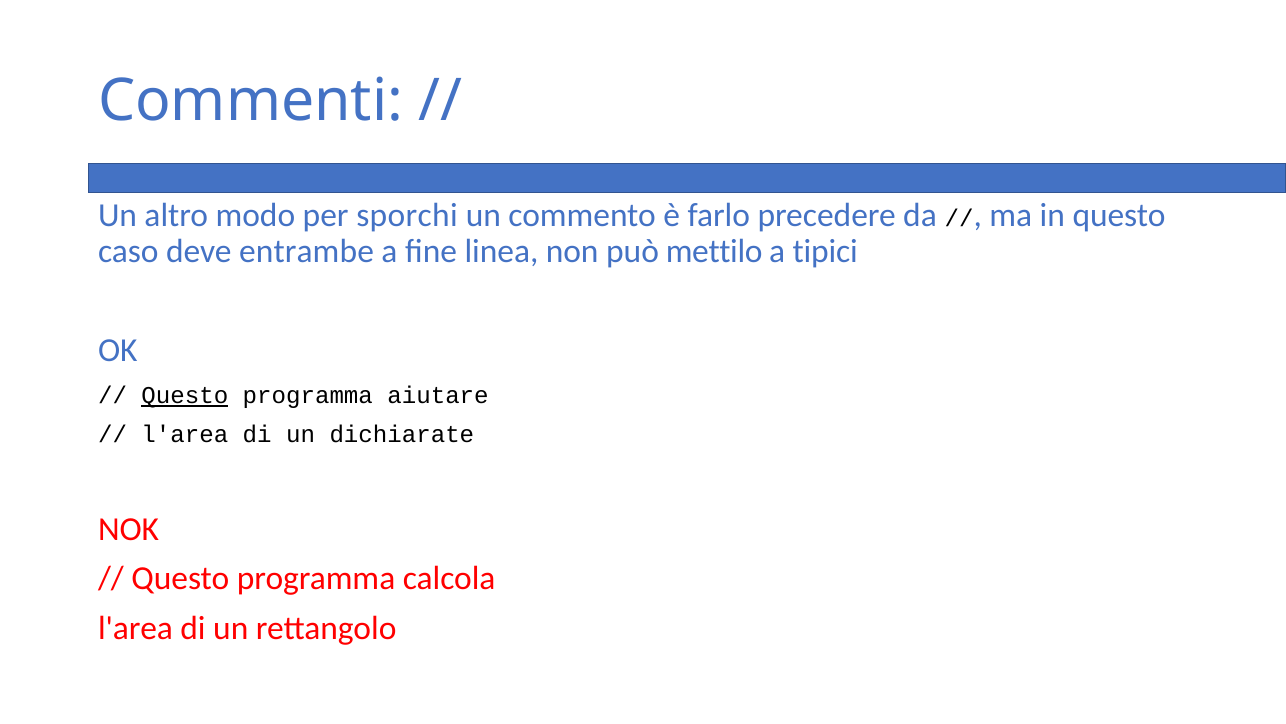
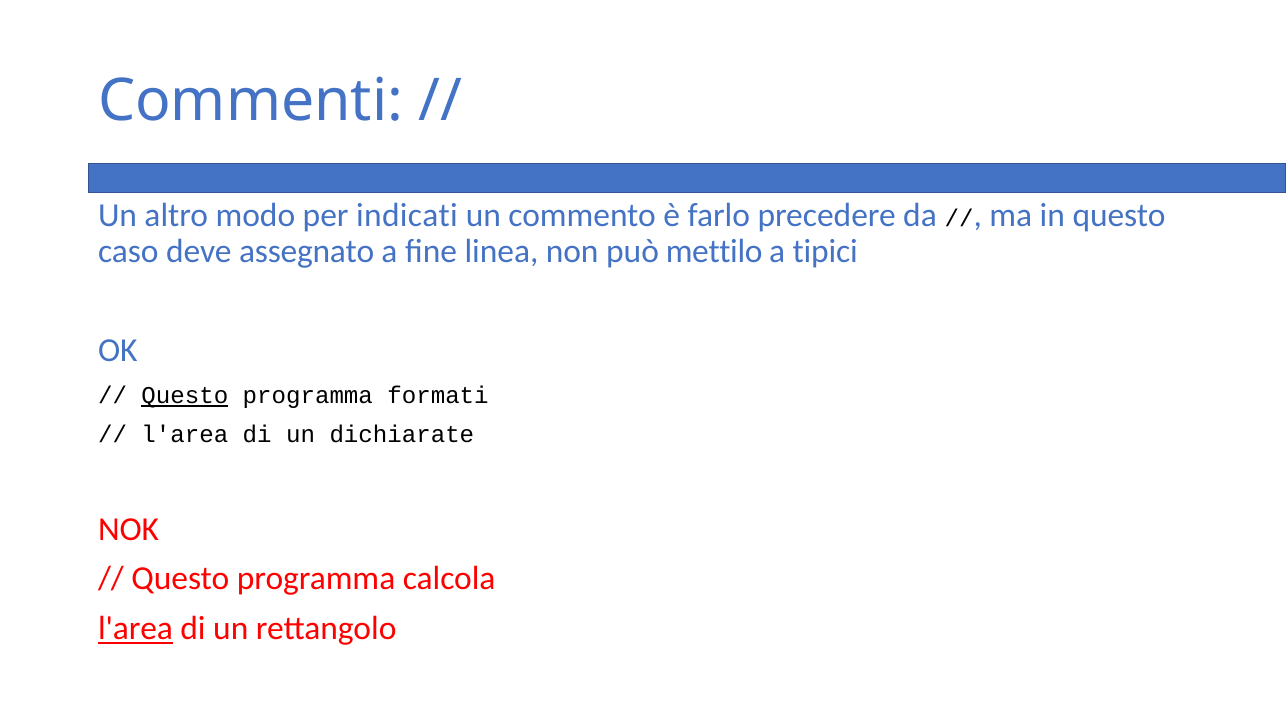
sporchi: sporchi -> indicati (407, 215)
entrambe: entrambe -> assegnato (307, 251)
aiutare: aiutare -> formati (438, 395)
l'area underline: none -> present (136, 628)
